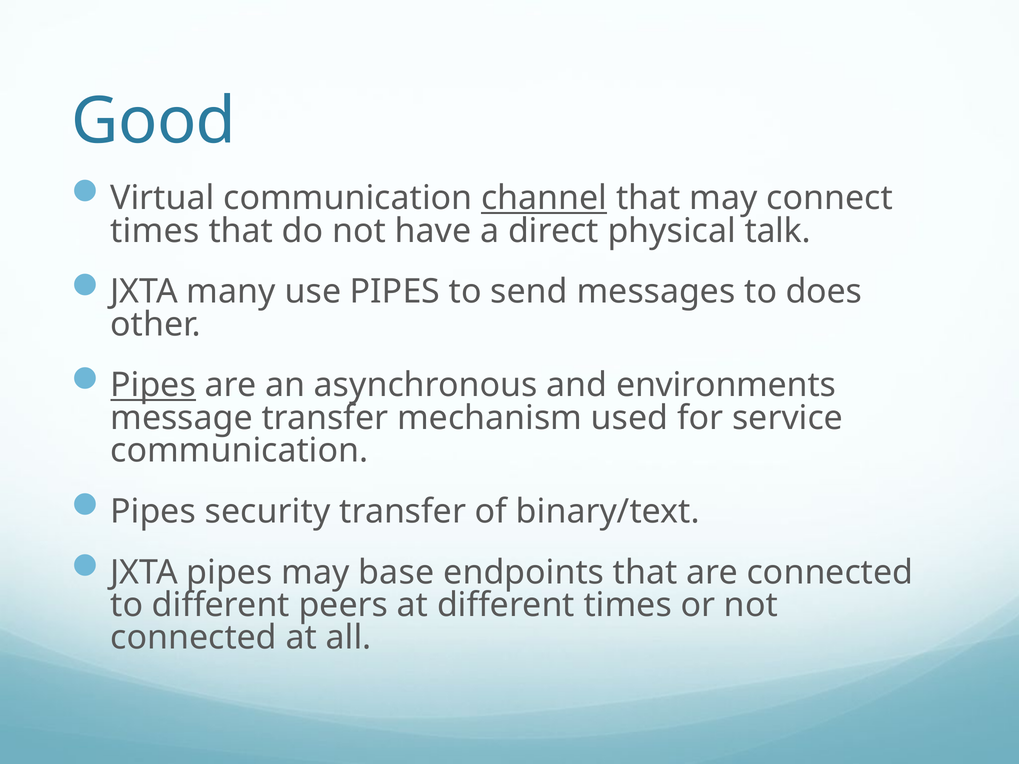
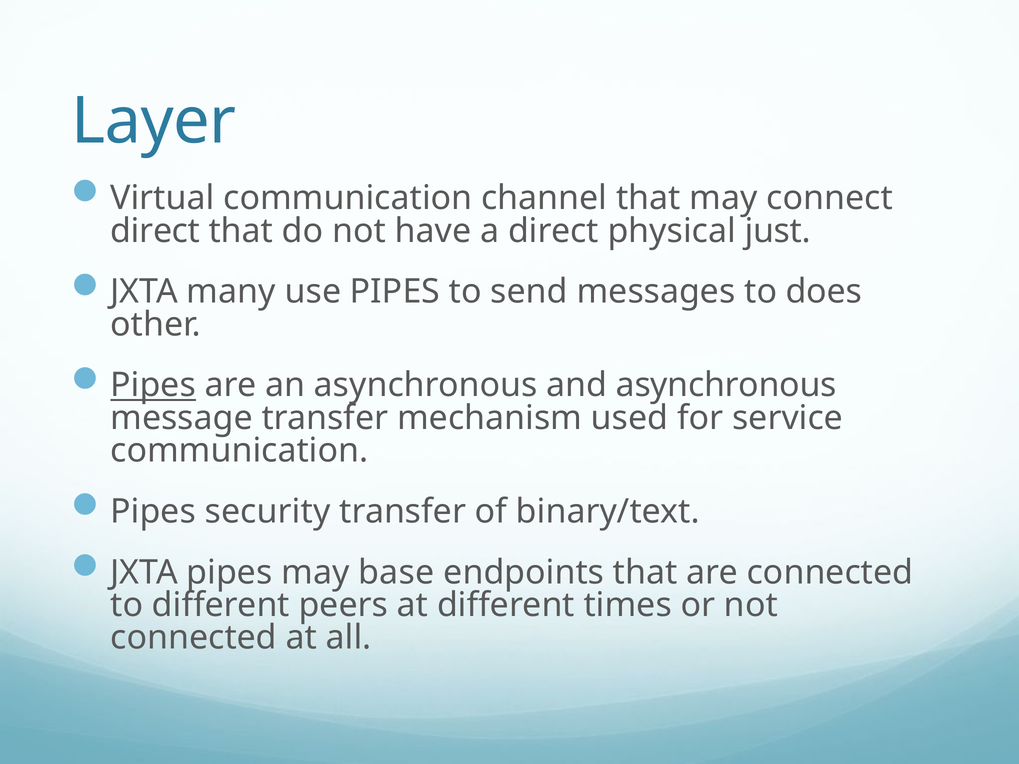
Good: Good -> Layer (154, 121)
channel underline: present -> none (544, 198)
times: times -> direct (155, 231)
talk: talk -> just (778, 231)
and environments: environments -> asynchronous (726, 385)
